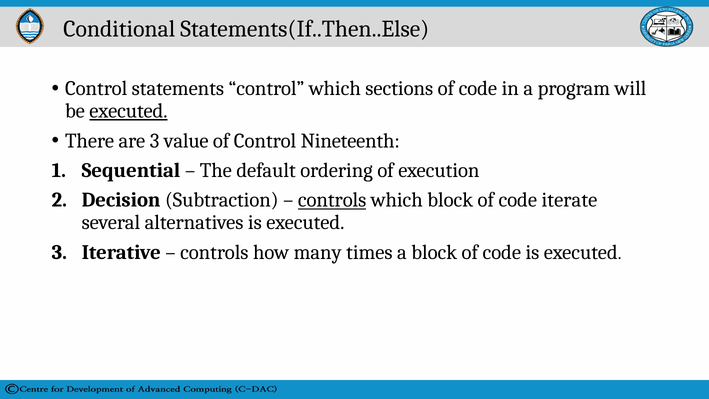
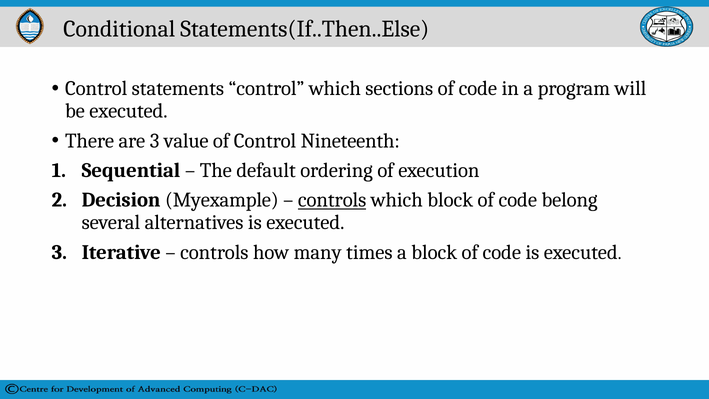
executed underline: present -> none (128, 111)
Subtraction: Subtraction -> Myexample (222, 200)
iterate: iterate -> belong (570, 200)
